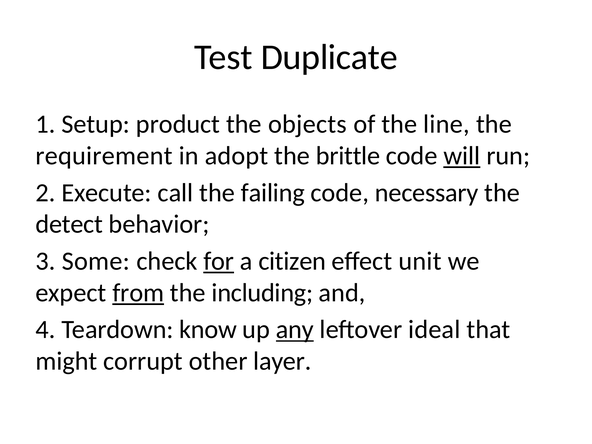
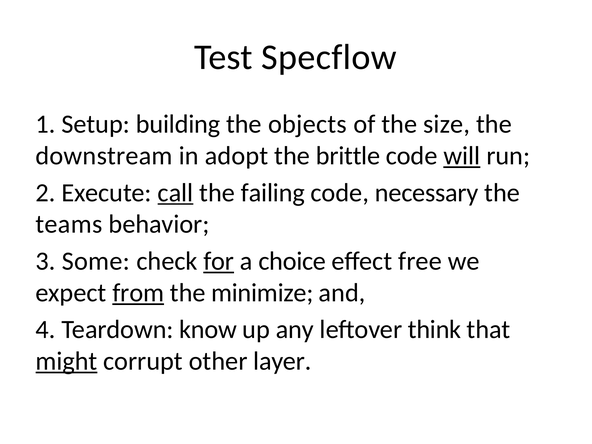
Duplicate: Duplicate -> Specflow (329, 57)
product: product -> building (178, 124)
line: line -> size (447, 124)
requirement: requirement -> downstream (104, 156)
call underline: none -> present (175, 193)
detect: detect -> teams (69, 224)
citizen: citizen -> choice (292, 261)
unit: unit -> free (420, 261)
including: including -> minimize (262, 293)
any underline: present -> none (295, 330)
ideal: ideal -> think (435, 330)
might underline: none -> present (66, 361)
